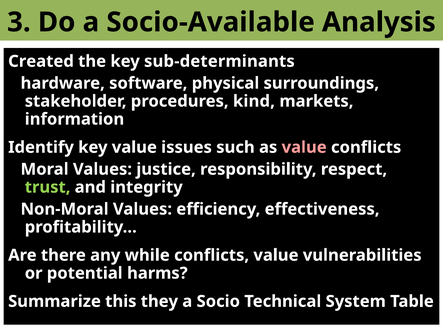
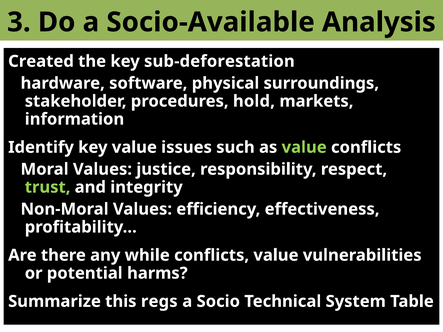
sub-determinants: sub-determinants -> sub-deforestation (219, 61)
kind: kind -> hold (254, 101)
value colour: pink -> light green (304, 147)
they: they -> regs (159, 302)
